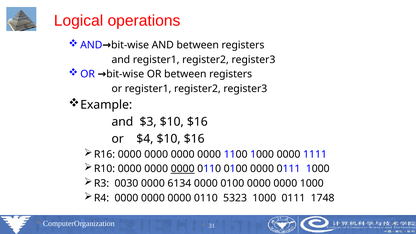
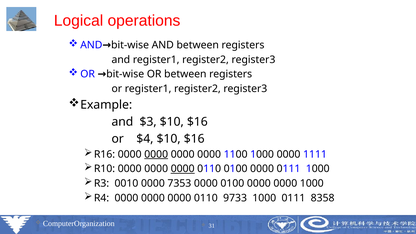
0000 underline: none -> present (156, 154)
0030: 0030 -> 0010 (126, 183)
6134: 6134 -> 7353 (179, 183)
5323: 5323 -> 9733 (235, 198)
1748: 1748 -> 8358 (323, 198)
